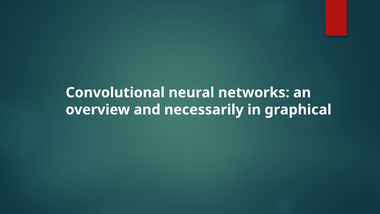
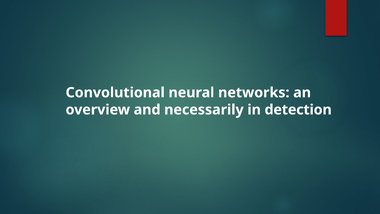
graphical: graphical -> detection (298, 110)
